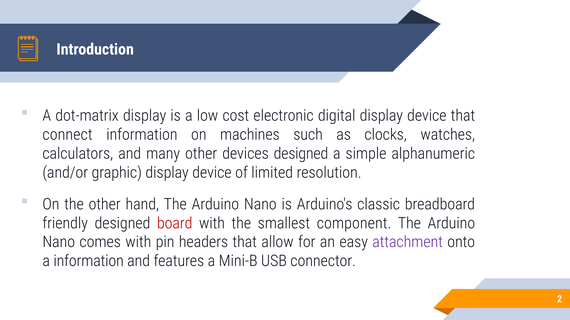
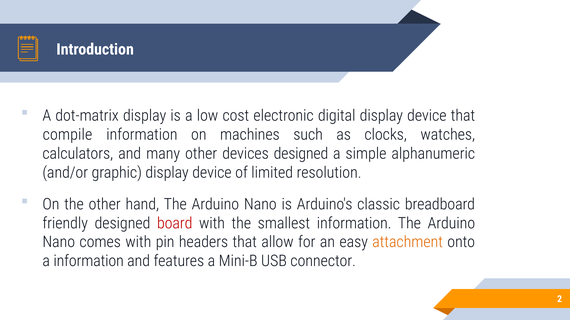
connect: connect -> compile (68, 135)
smallest component: component -> information (354, 224)
attachment colour: purple -> orange (408, 243)
